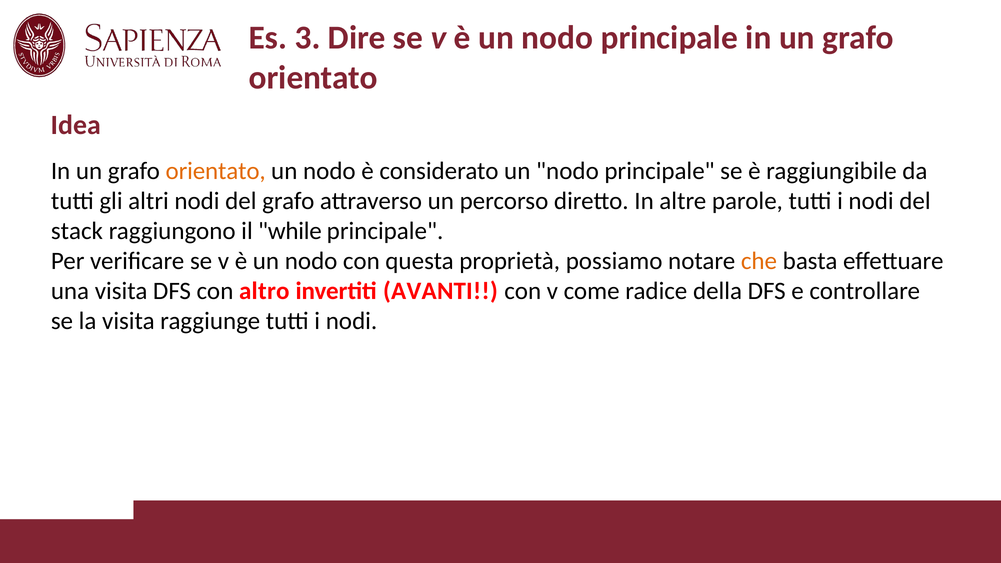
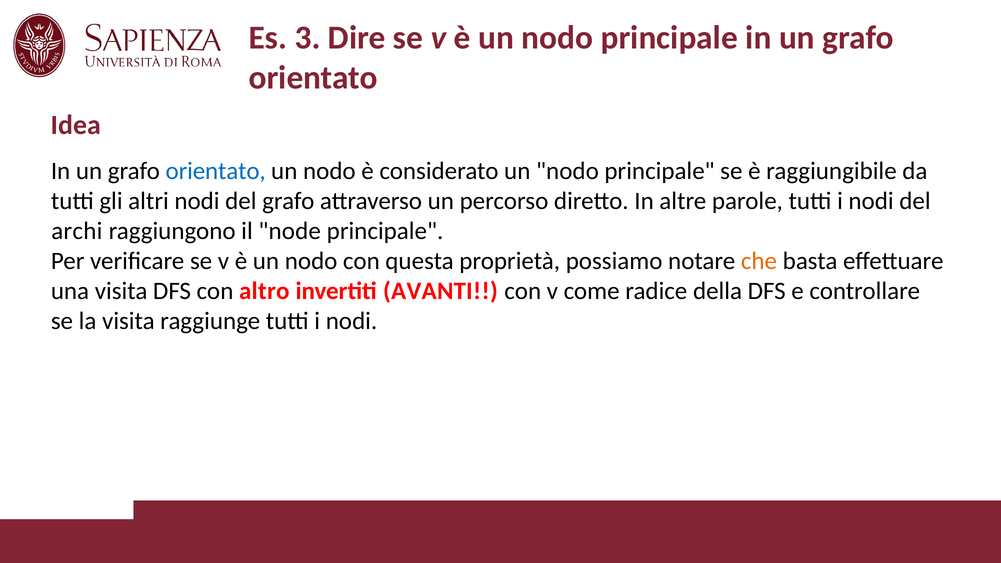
orientato colour: orange -> blue (216, 171)
stack: stack -> archi (77, 231)
while: while -> node (290, 231)
